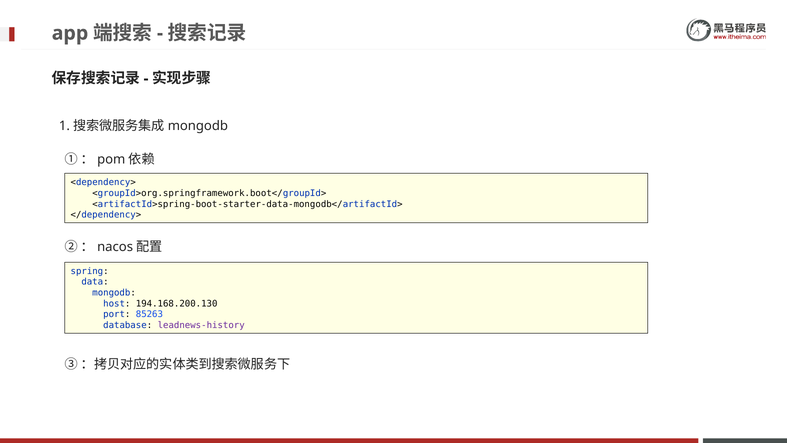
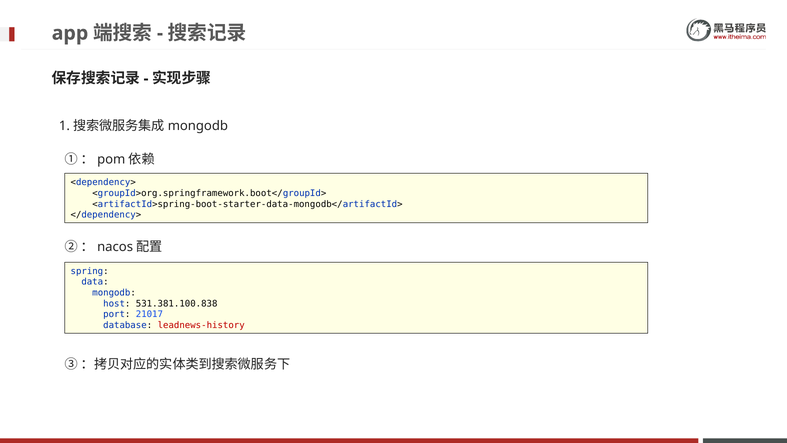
194.168.200.130: 194.168.200.130 -> 531.381.100.838 (177, 303)
85263: 85263 -> 21017 (149, 314)
leadnews-history colour: purple -> red (201, 325)
